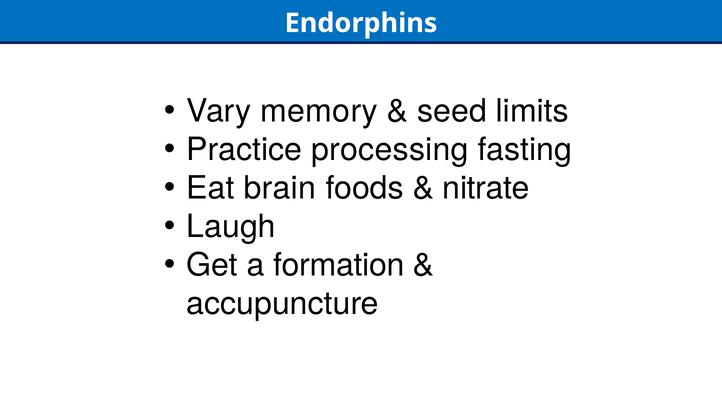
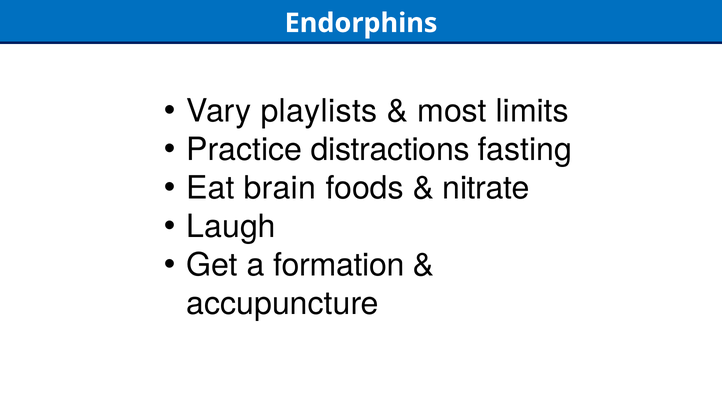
memory: memory -> playlists (319, 111)
seed: seed -> most (452, 111)
processing: processing -> distractions (390, 150)
